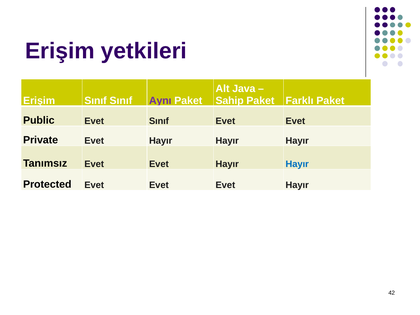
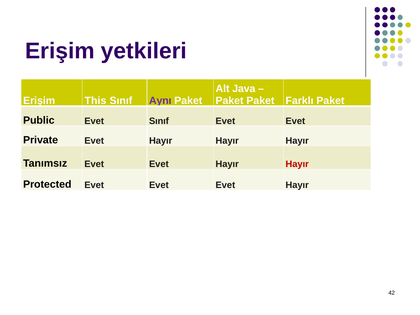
Erişim Sınıf: Sınıf -> This (95, 101)
Sahip: Sahip -> Paket (230, 101)
Hayır colour: blue -> red (297, 164)
